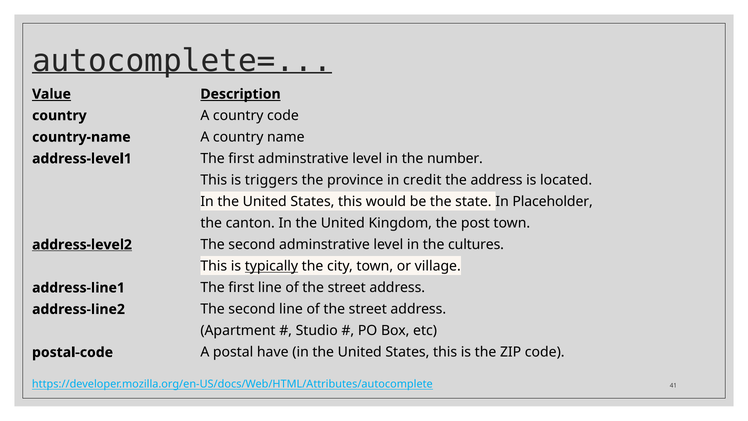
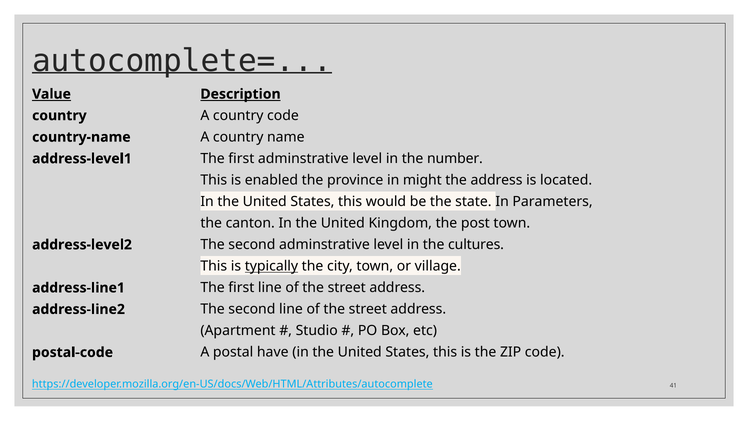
triggers: triggers -> enabled (271, 180)
credit: credit -> might (422, 180)
Placeholder: Placeholder -> Parameters (553, 202)
address-level2 underline: present -> none (82, 245)
